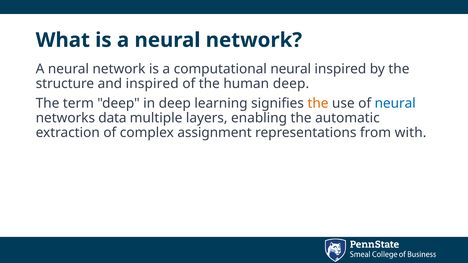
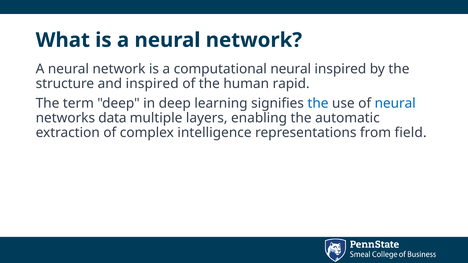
human deep: deep -> rapid (291, 84)
the colour: orange -> blue (318, 104)
assignment: assignment -> intelligence (215, 133)
with: with -> field (411, 133)
